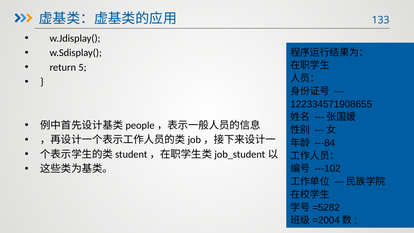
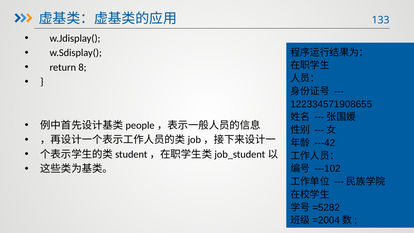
5: 5 -> 8 (82, 67)
---84: ---84 -> ---42 (325, 143)
